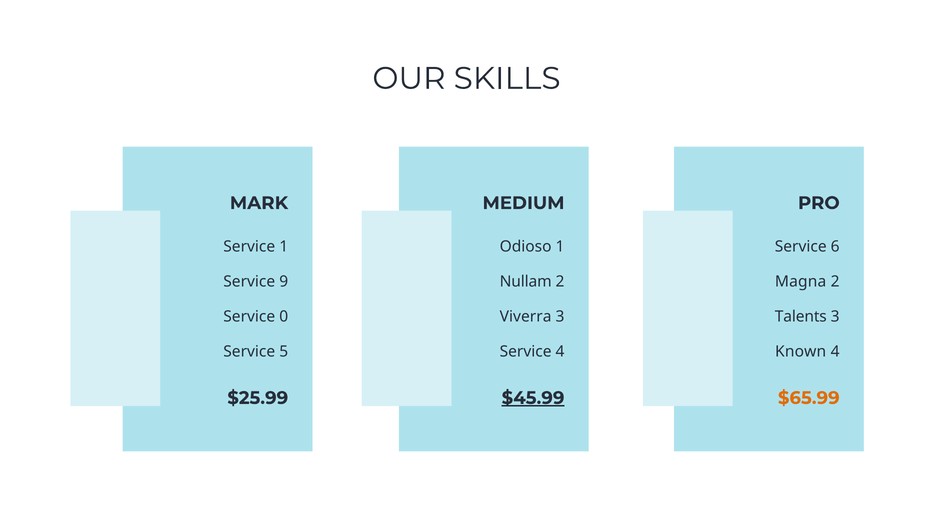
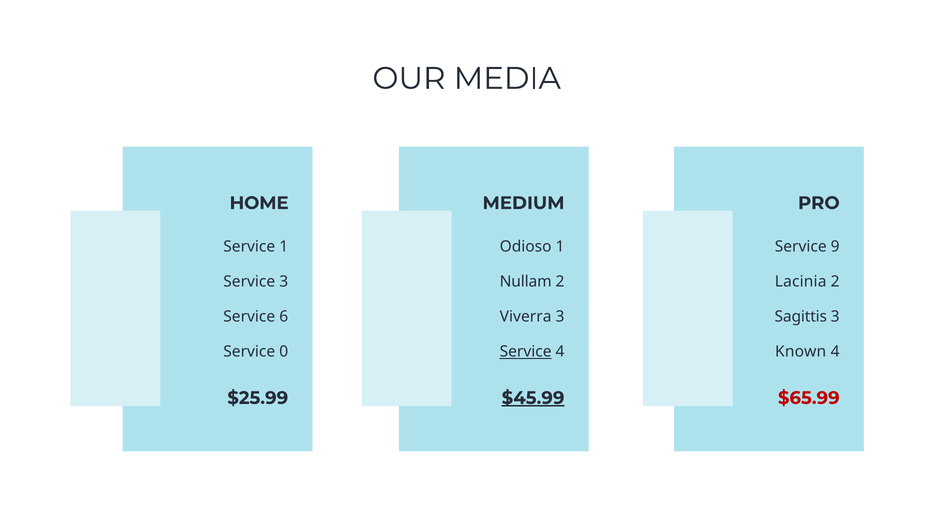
SKILLS: SKILLS -> MEDIA (507, 78)
MARK: MARK -> HOME (259, 203)
6: 6 -> 9 (835, 246)
Service 9: 9 -> 3 (284, 281)
Magna: Magna -> Lacinia (801, 281)
0: 0 -> 6 (284, 317)
Talents: Talents -> Sagittis (801, 317)
5: 5 -> 0 (284, 352)
Service underline: none -> present (526, 352)
$65.99 colour: orange -> red (809, 398)
